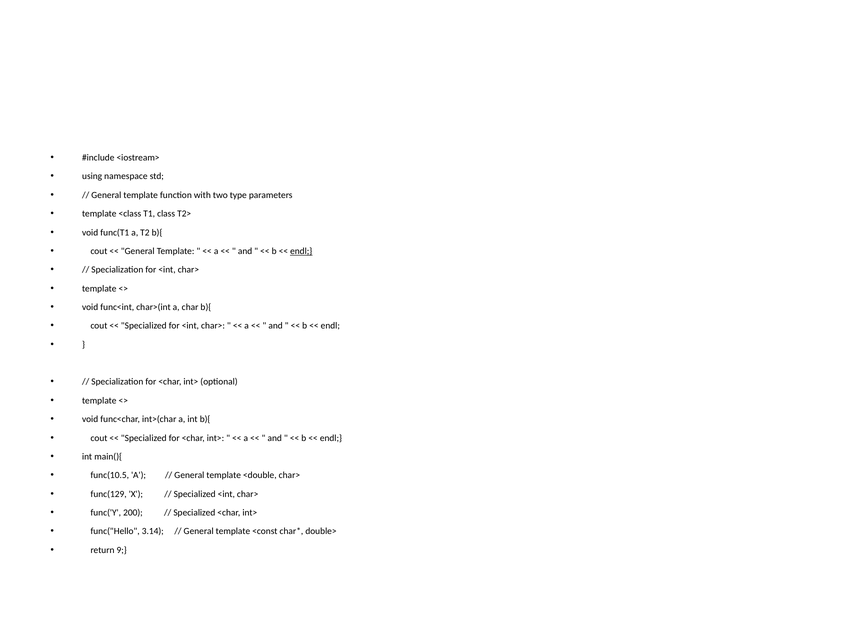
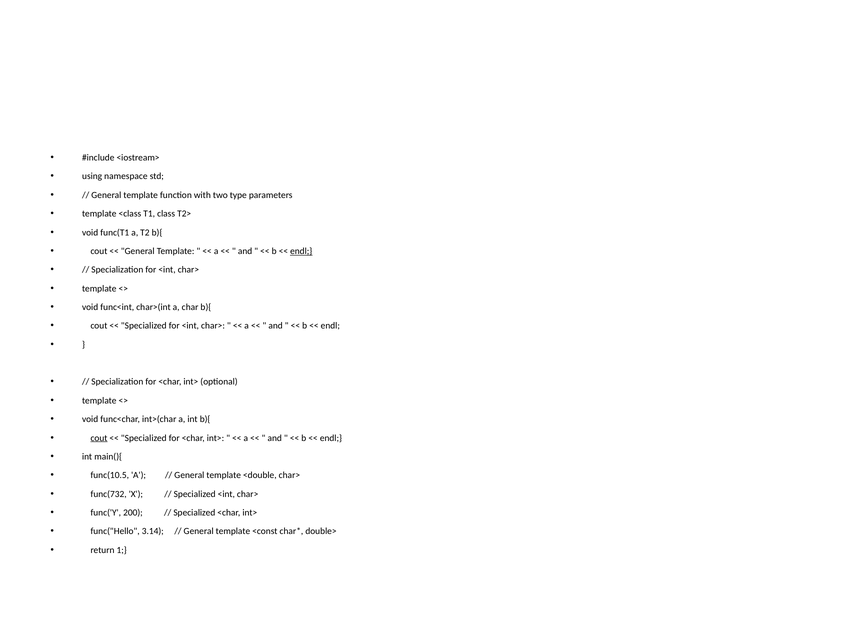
cout underline: none -> present (99, 438)
func(129: func(129 -> func(732 (109, 494)
9: 9 -> 1 (122, 550)
